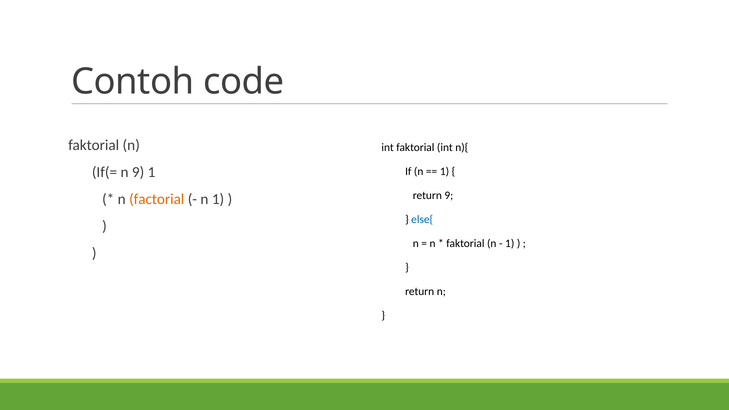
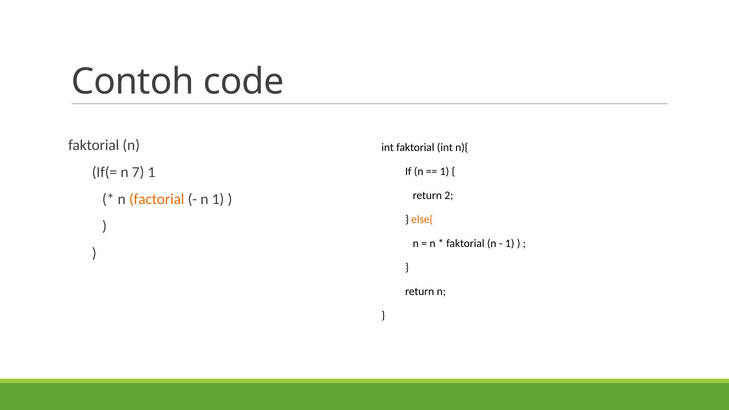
n 9: 9 -> 7 (138, 172)
return 9: 9 -> 2 (449, 196)
else{ colour: blue -> orange (422, 220)
